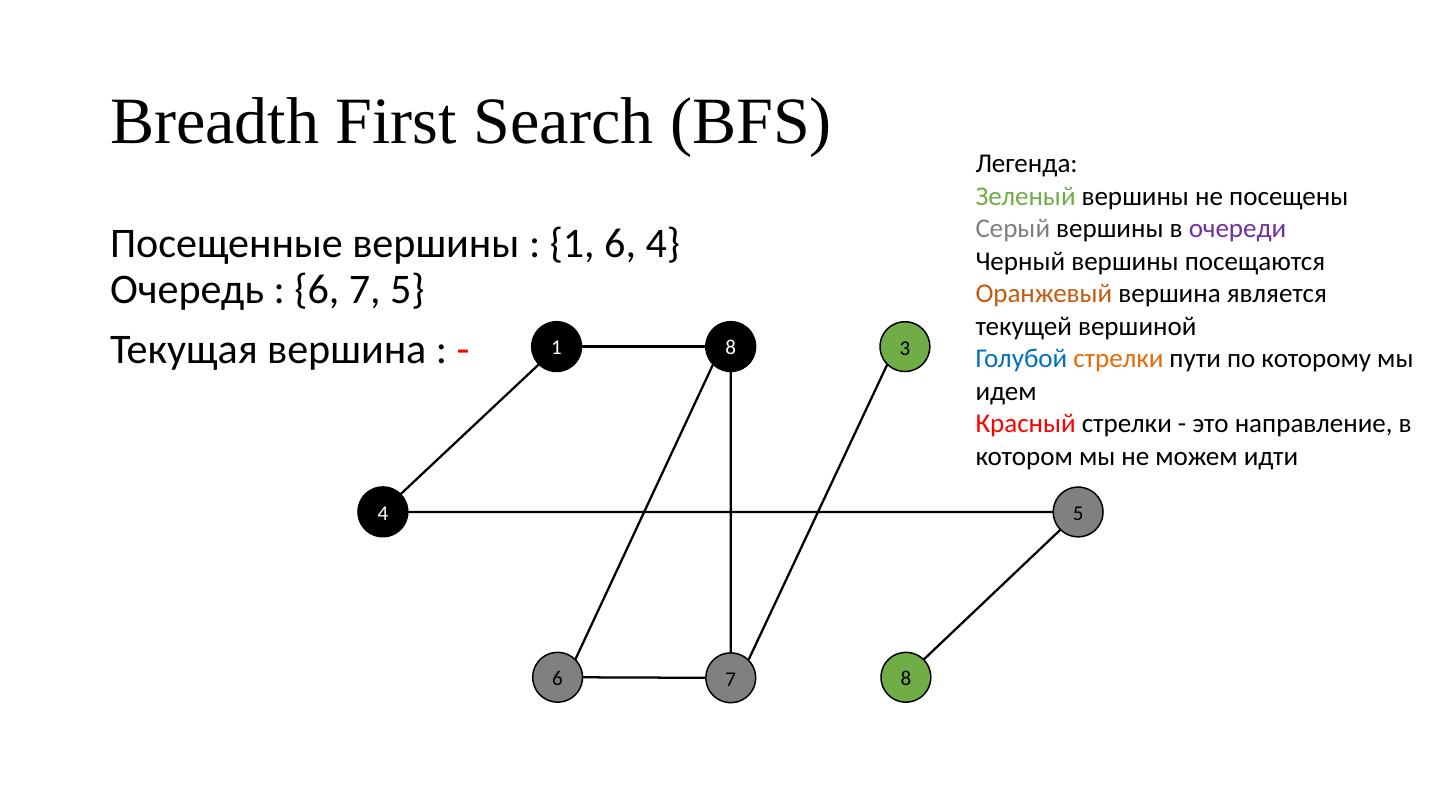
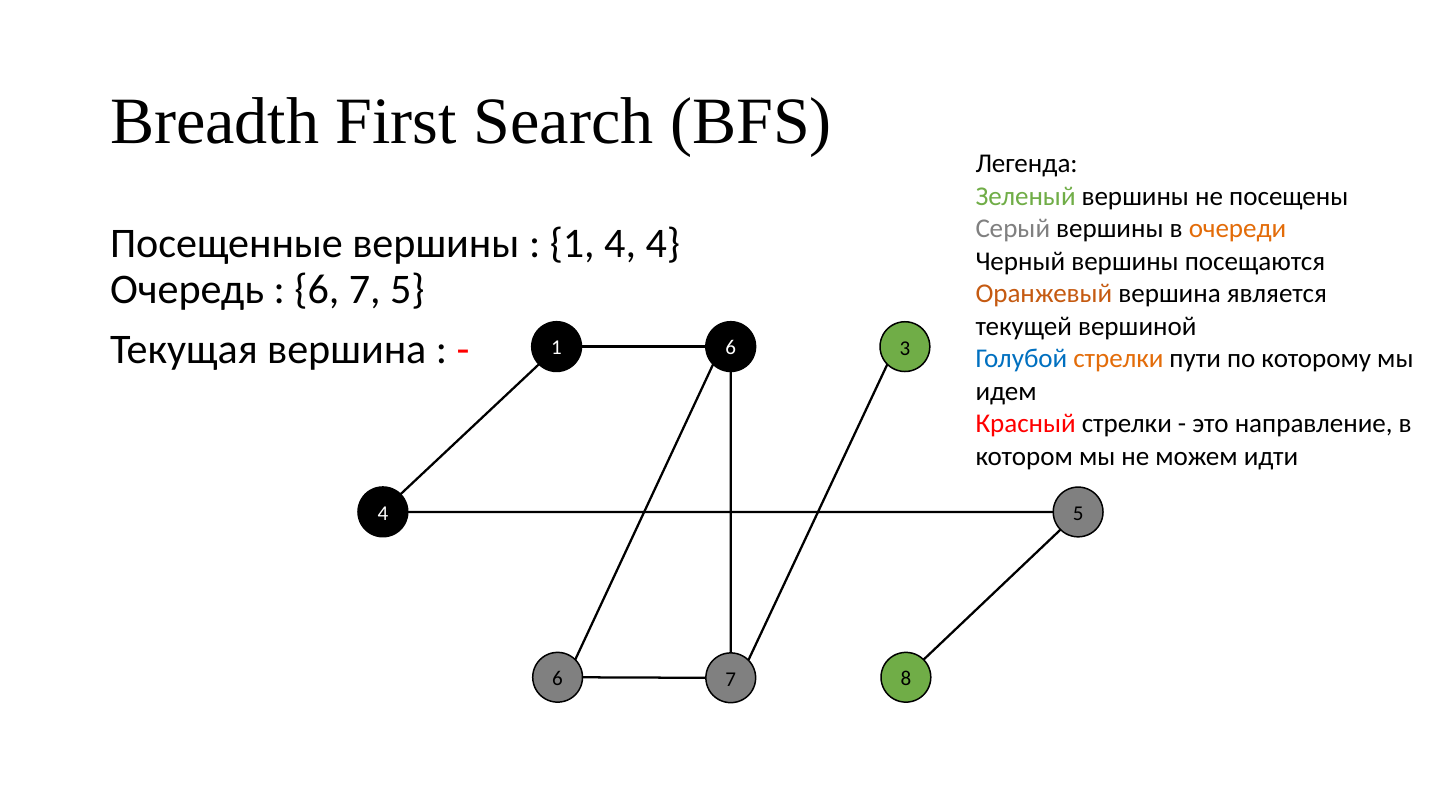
очереди colour: purple -> orange (1237, 229)
1 6: 6 -> 4 (620, 244)
1 8: 8 -> 6 (731, 348)
